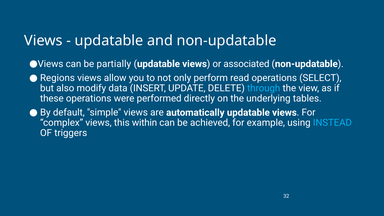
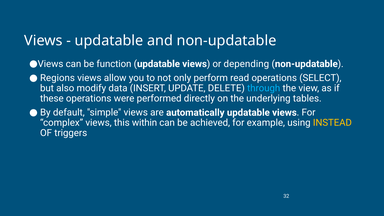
partially: partially -> function (114, 64)
associated: associated -> depending (246, 64)
INSTEAD colour: light blue -> yellow (332, 123)
